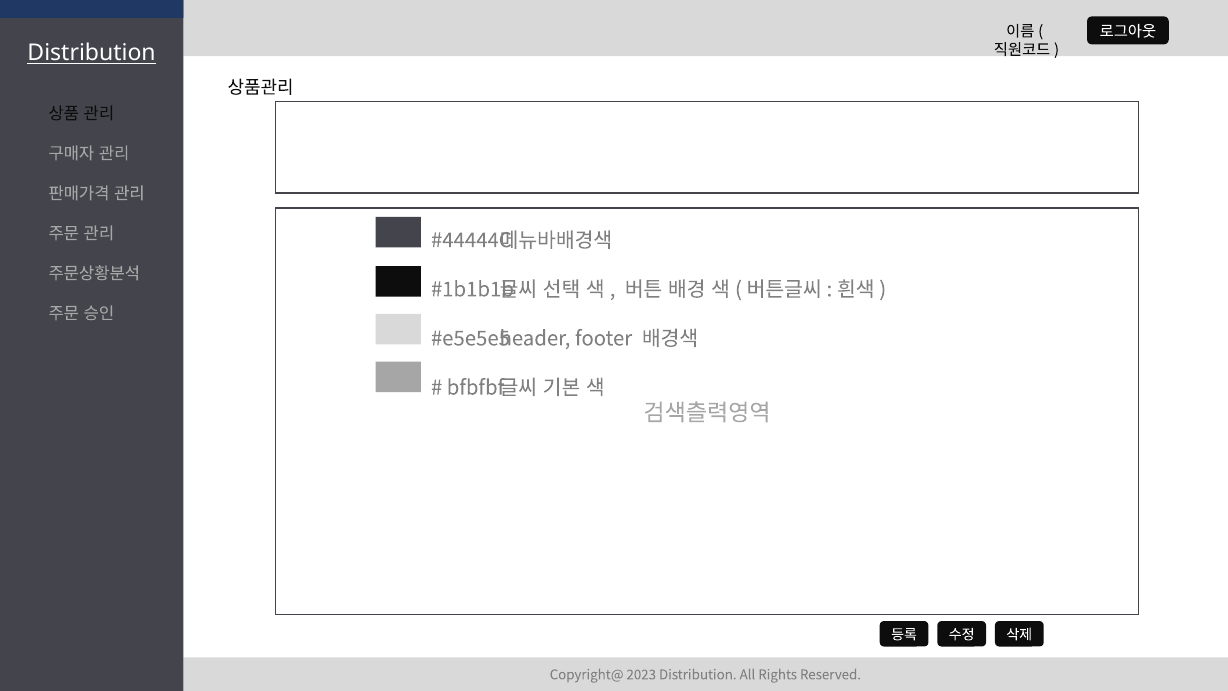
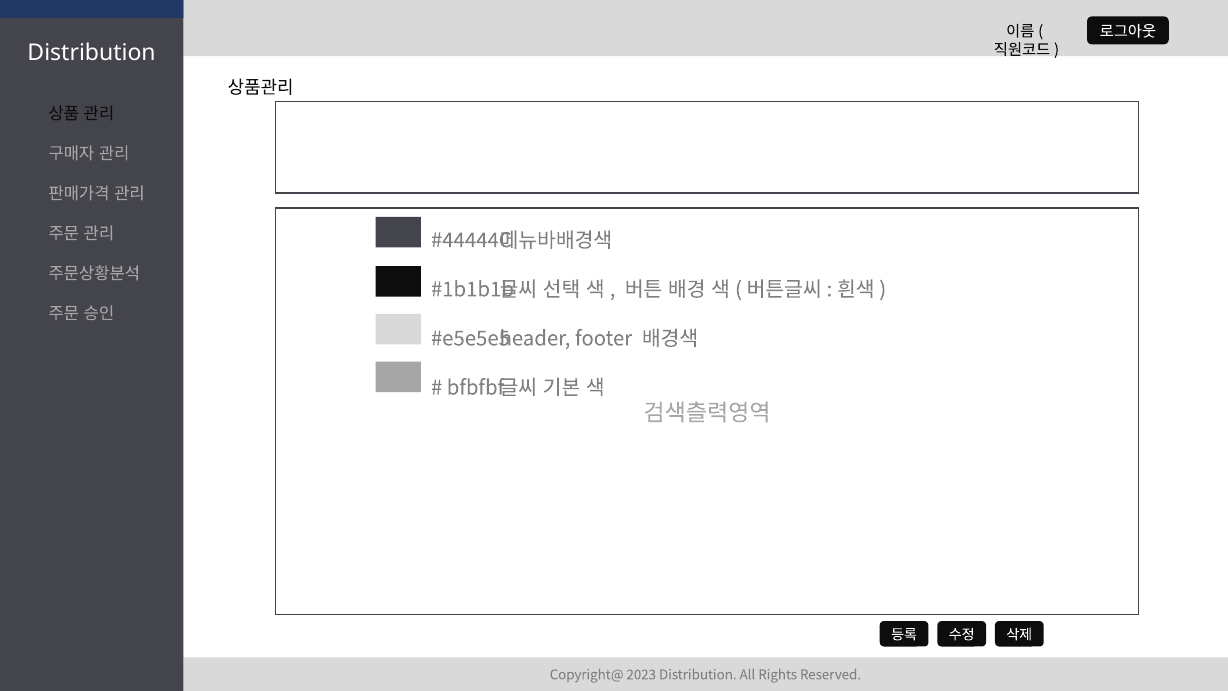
Distribution underline: present -> none (92, 53)
